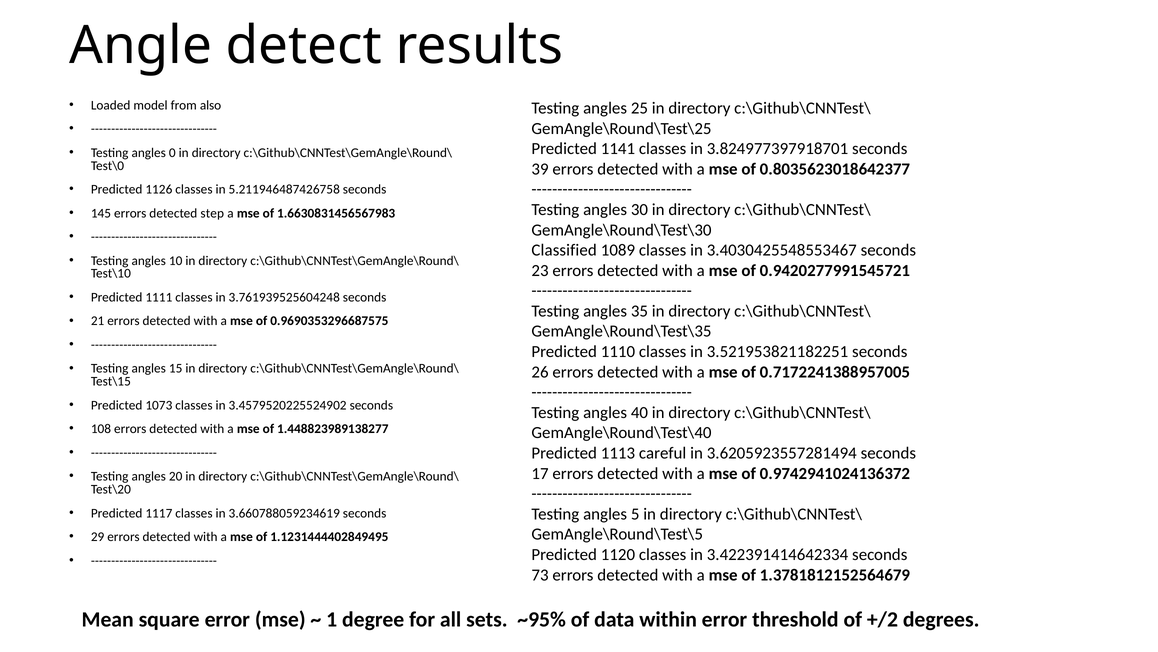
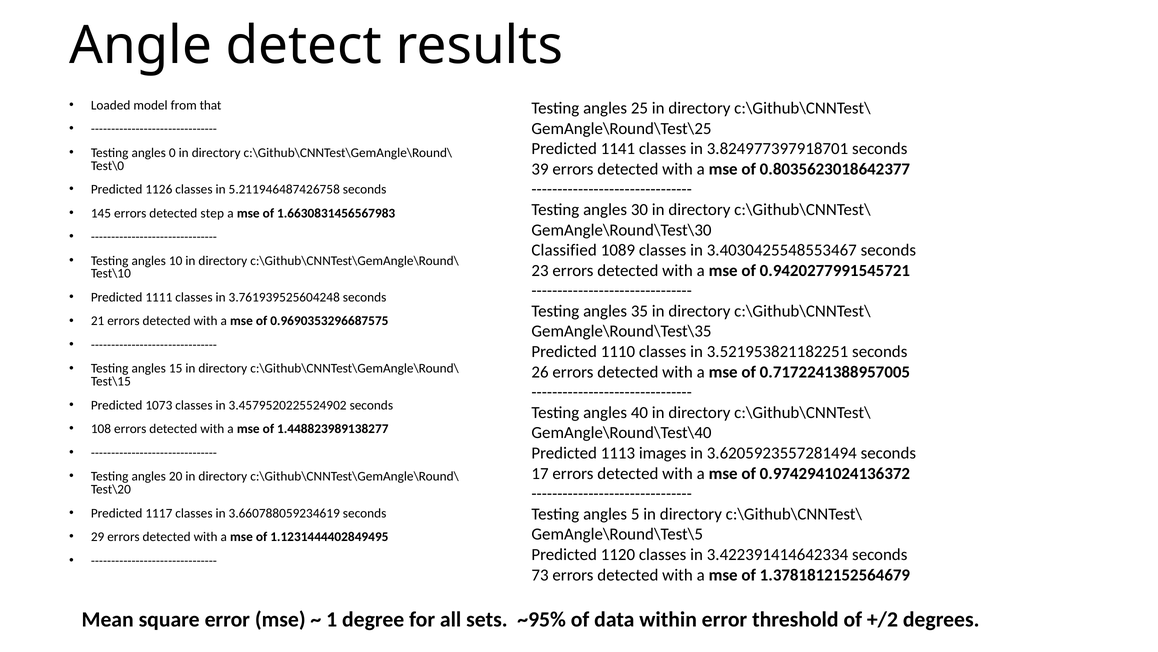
also: also -> that (211, 105)
careful: careful -> images (663, 453)
